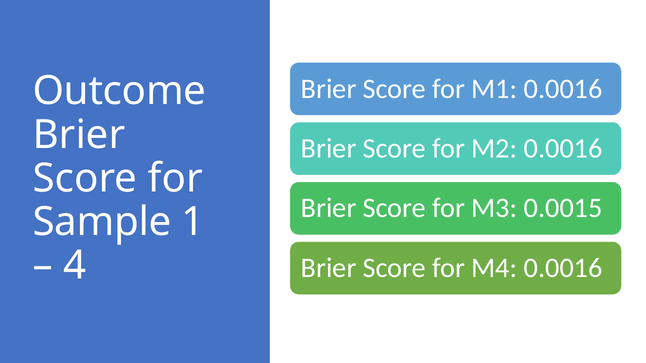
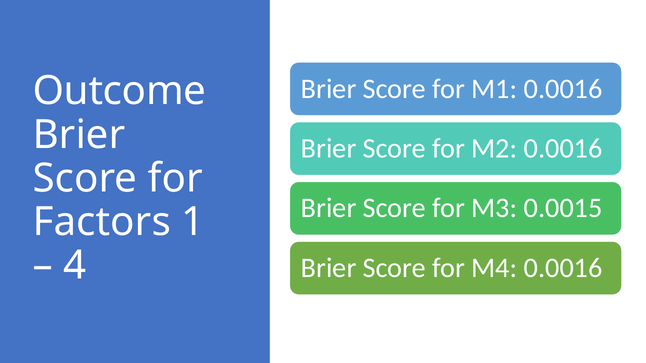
Sample: Sample -> Factors (102, 222)
